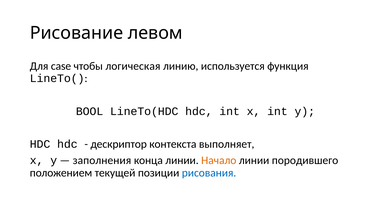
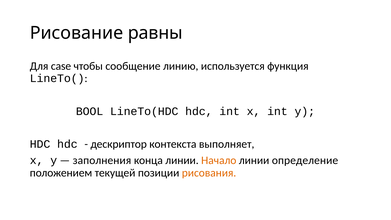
левом: левом -> равны (155, 33)
логическая: логическая -> сообщение (133, 66)
породившего: породившего -> определение (305, 160)
рисования colour: blue -> orange (209, 173)
